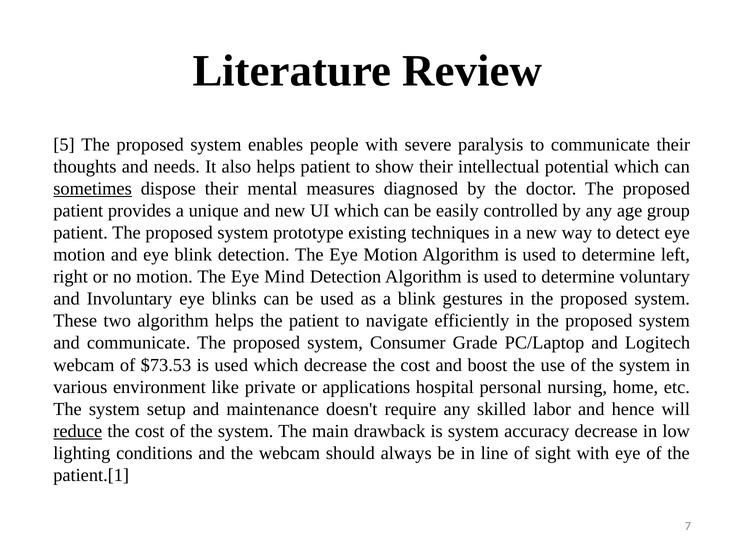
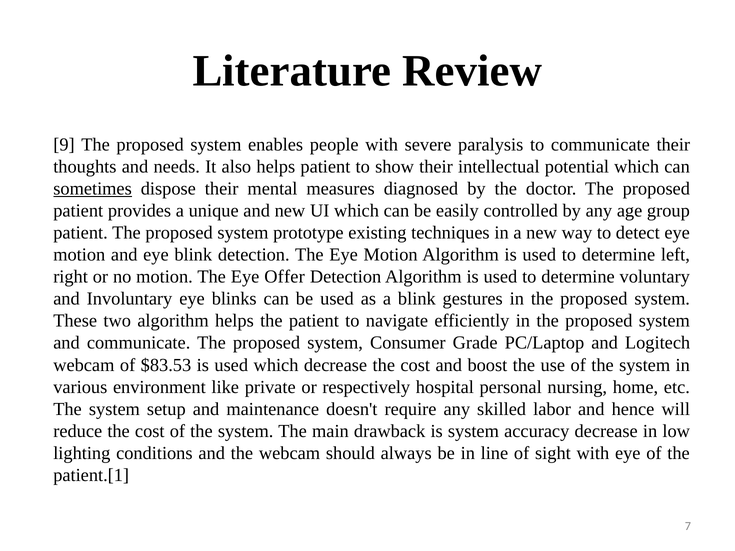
5: 5 -> 9 (64, 145)
Mind: Mind -> Offer (285, 277)
$73.53: $73.53 -> $83.53 (166, 365)
applications: applications -> respectively (366, 387)
reduce underline: present -> none (78, 431)
